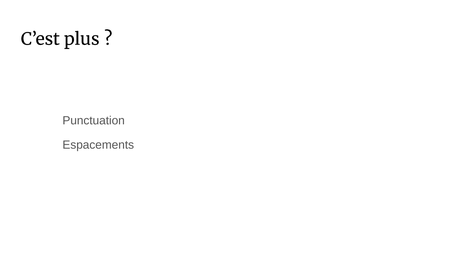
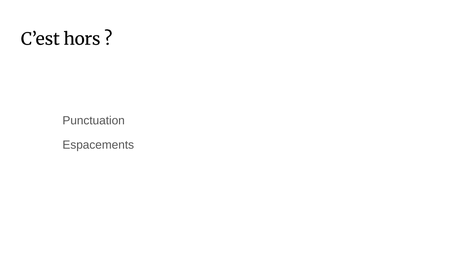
plus: plus -> hors (82, 39)
